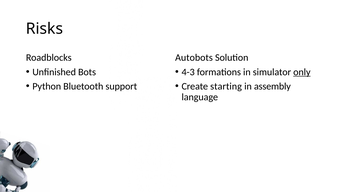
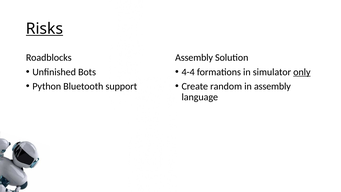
Risks underline: none -> present (45, 29)
Autobots: Autobots -> Assembly (194, 58)
4-3: 4-3 -> 4-4 (188, 72)
starting: starting -> random (226, 86)
